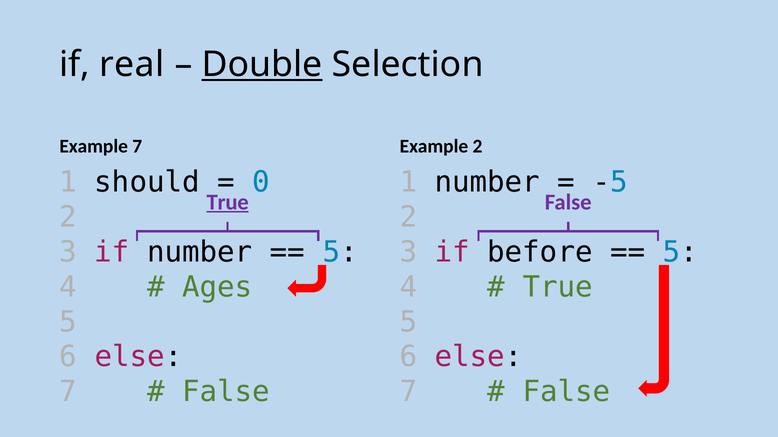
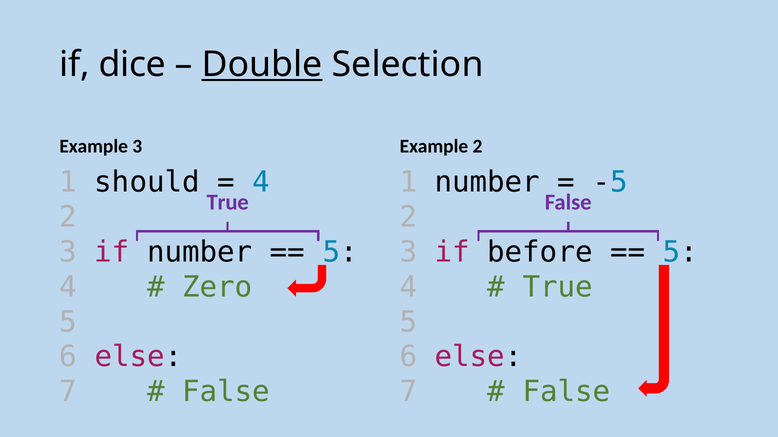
real: real -> dice (132, 65)
Example 7: 7 -> 3 (137, 146)
0: 0 -> 4 (261, 182)
True underline: present -> none (228, 202)
Ages: Ages -> Zero (217, 287)
